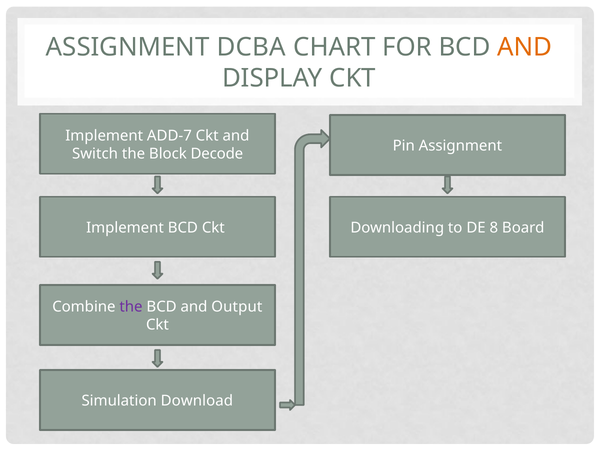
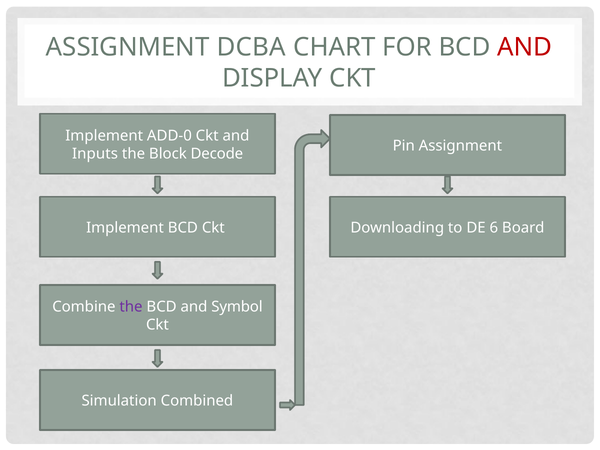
AND colour: orange -> red (525, 47)
ADD-7: ADD-7 -> ADD-0 (169, 136)
Switch: Switch -> Inputs (95, 154)
8: 8 -> 6 (494, 228)
Output: Output -> Symbol (237, 307)
Download: Download -> Combined (197, 401)
